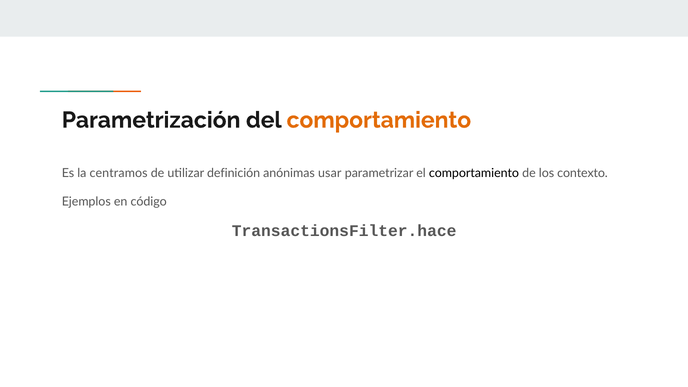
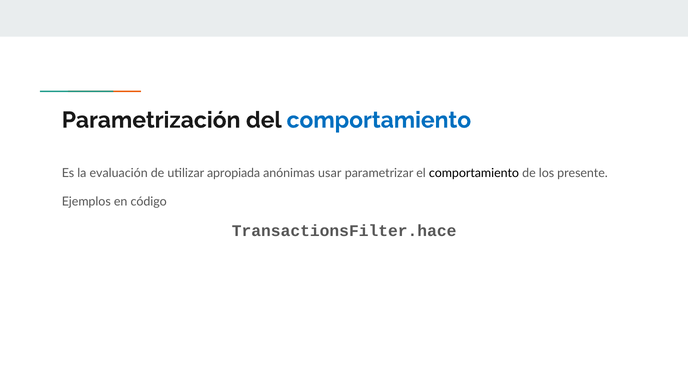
comportamiento colour: orange -> blue (379, 120)
centramos: centramos -> evaluación (119, 173)
definición: definición -> apropiada (234, 173)
contexto: contexto -> presente (582, 173)
